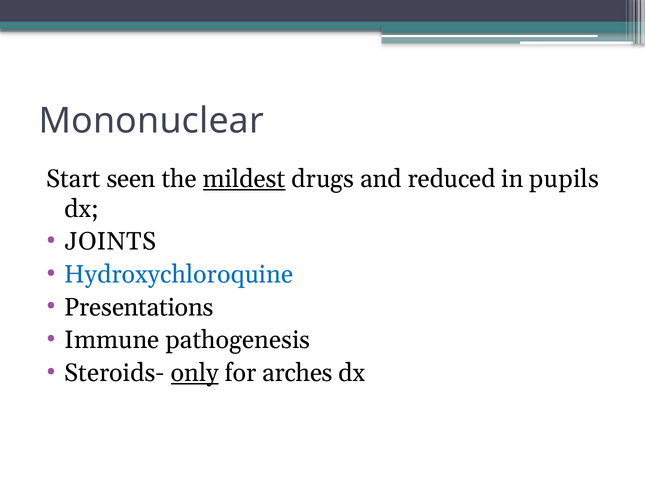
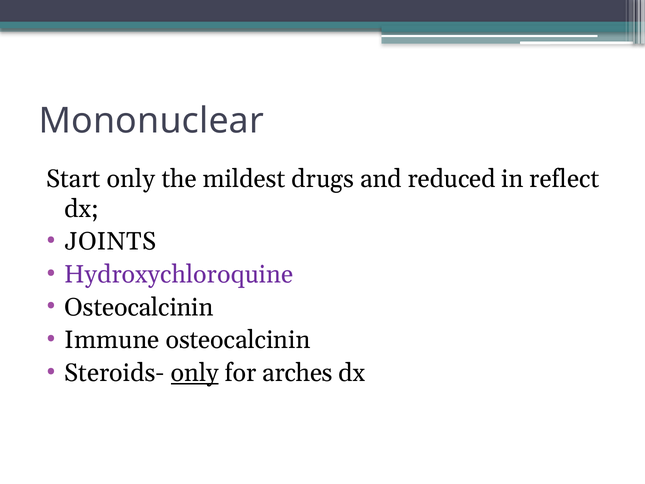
Start seen: seen -> only (131, 179)
mildest underline: present -> none (244, 179)
pupils: pupils -> reflect (564, 179)
Hydroxychloroquine colour: blue -> purple (179, 274)
Presentations: Presentations -> Osteocalcinin (139, 307)
Immune pathogenesis: pathogenesis -> osteocalcinin (238, 340)
